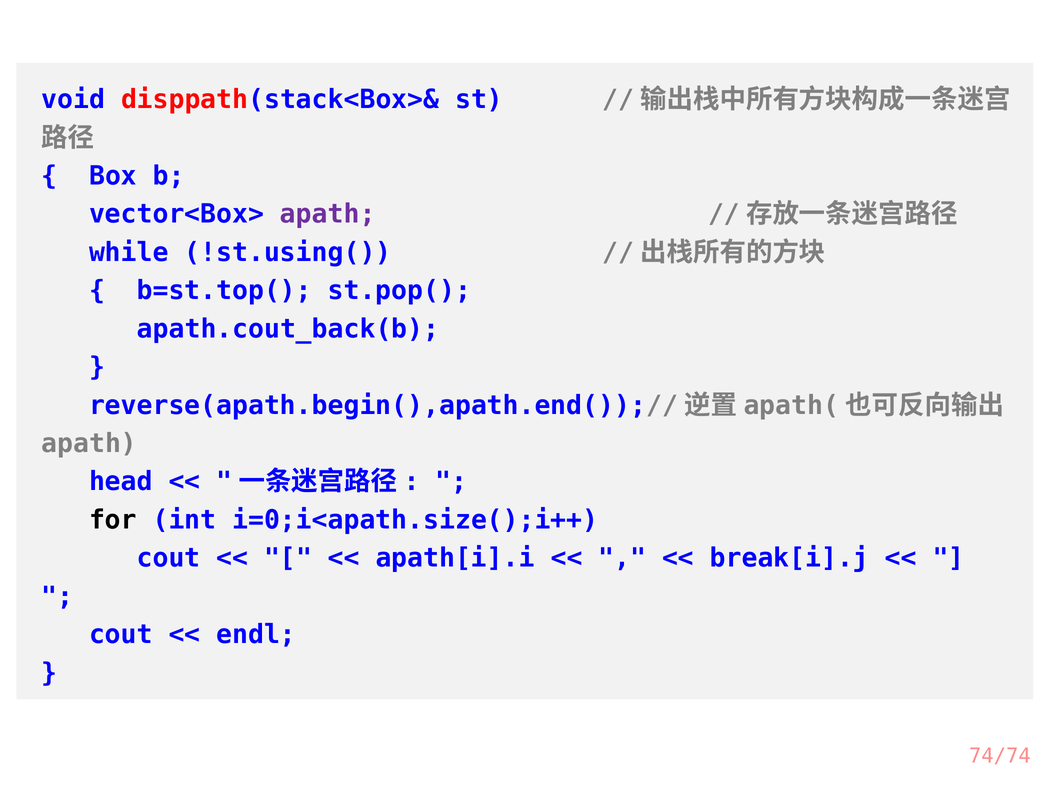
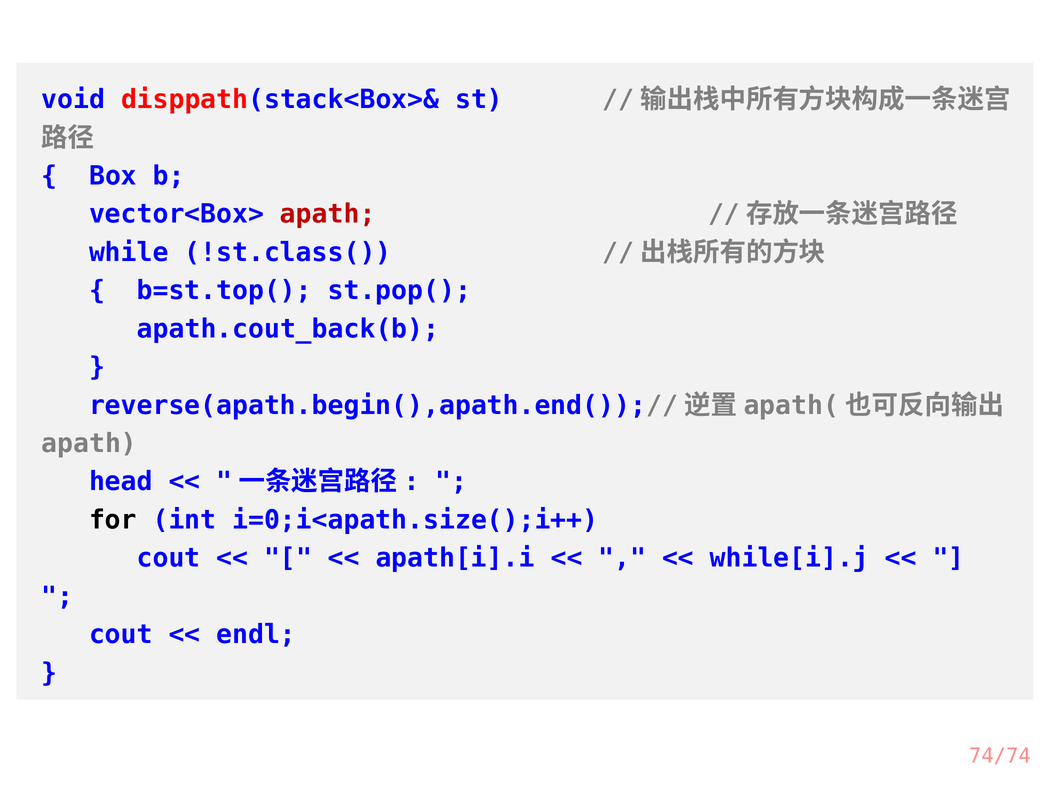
apath colour: purple -> red (328, 214)
!st.using(: !st.using( -> !st.class( (288, 252)
break[i].j: break[i].j -> while[i].j (789, 558)
